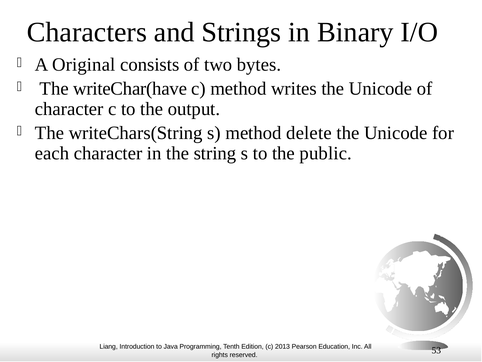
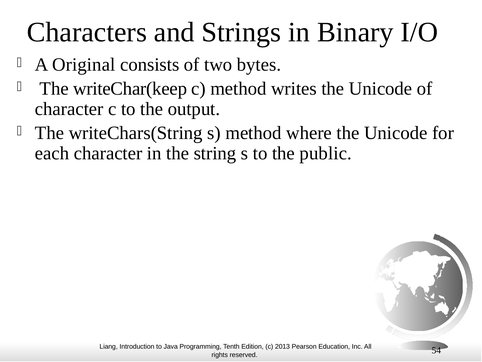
writeChar(have: writeChar(have -> writeChar(keep (130, 89)
delete: delete -> where (309, 133)
53: 53 -> 54 (436, 350)
